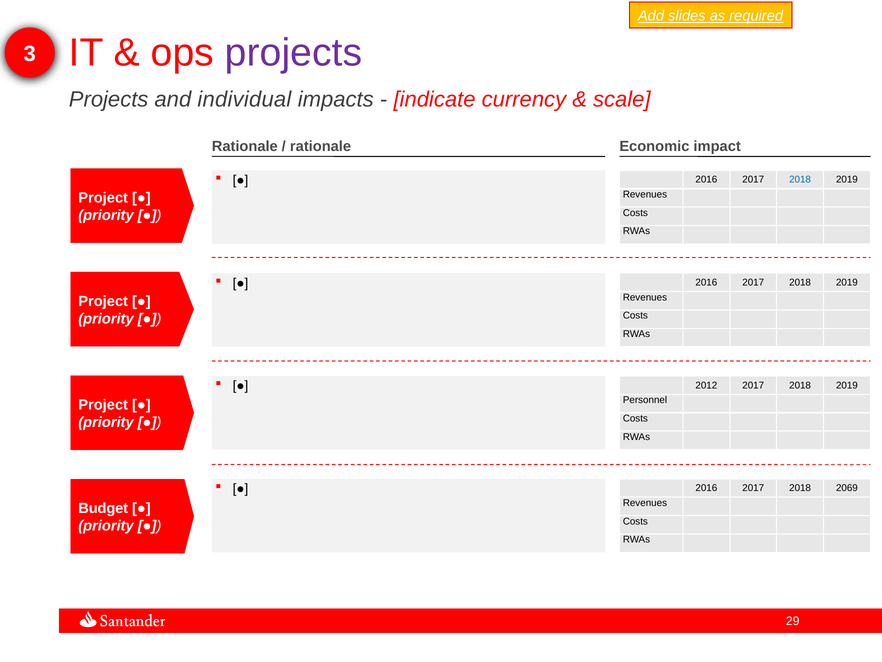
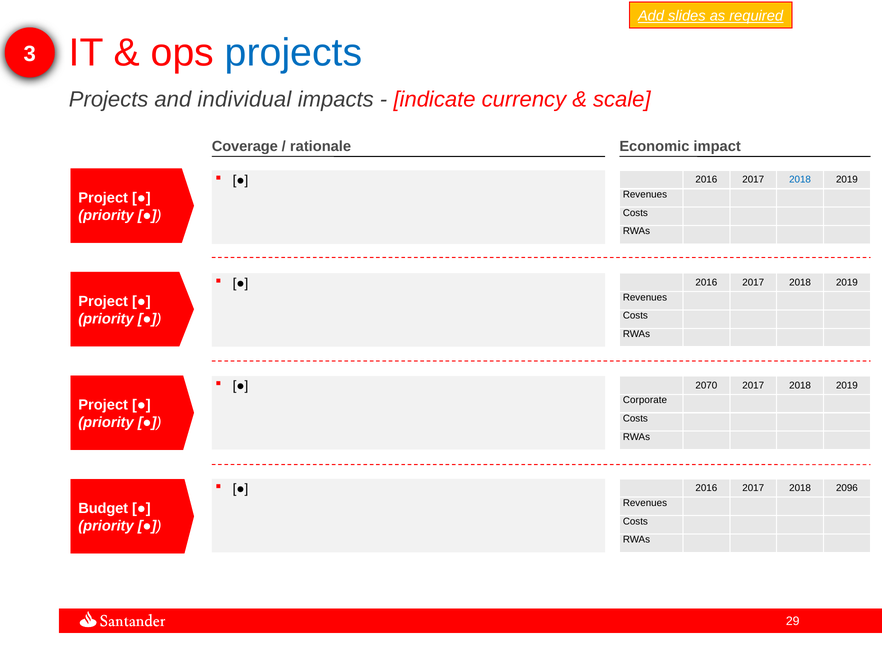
projects colour: purple -> blue (294, 53)
Rationale: Rationale -> Coverage (245, 146)
2012: 2012 -> 2070 (706, 385)
Personnel: Personnel -> Corporate (645, 400)
2069: 2069 -> 2096 (847, 488)
